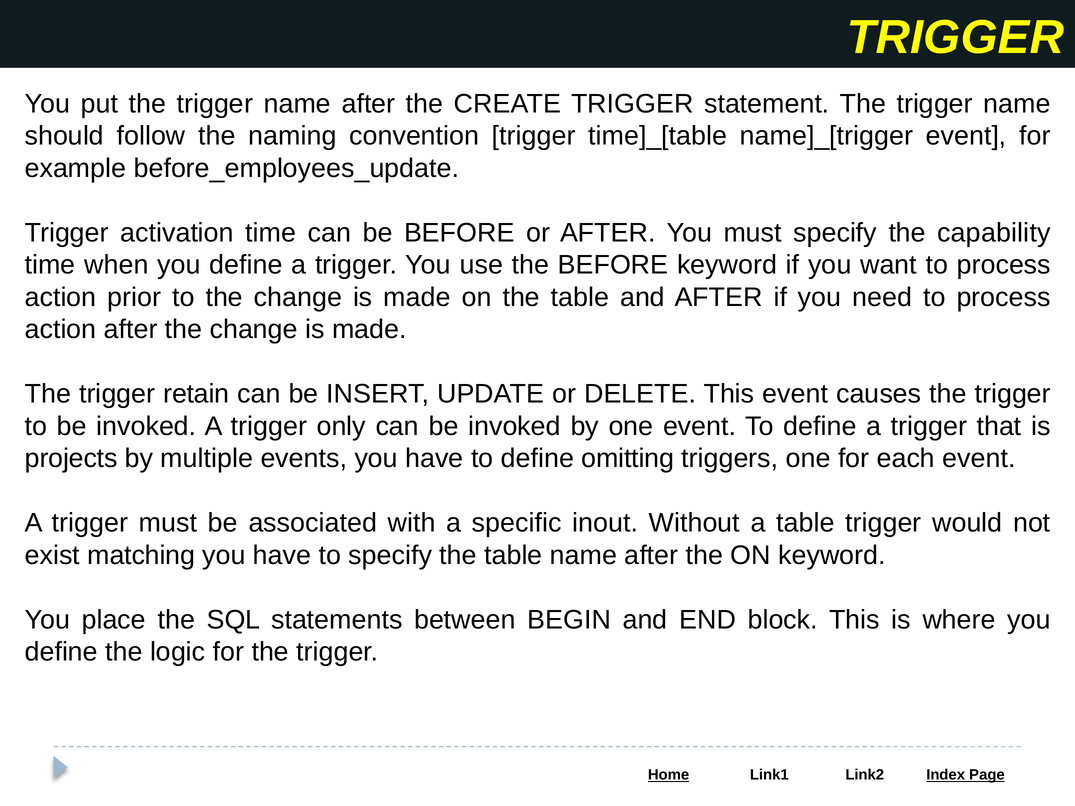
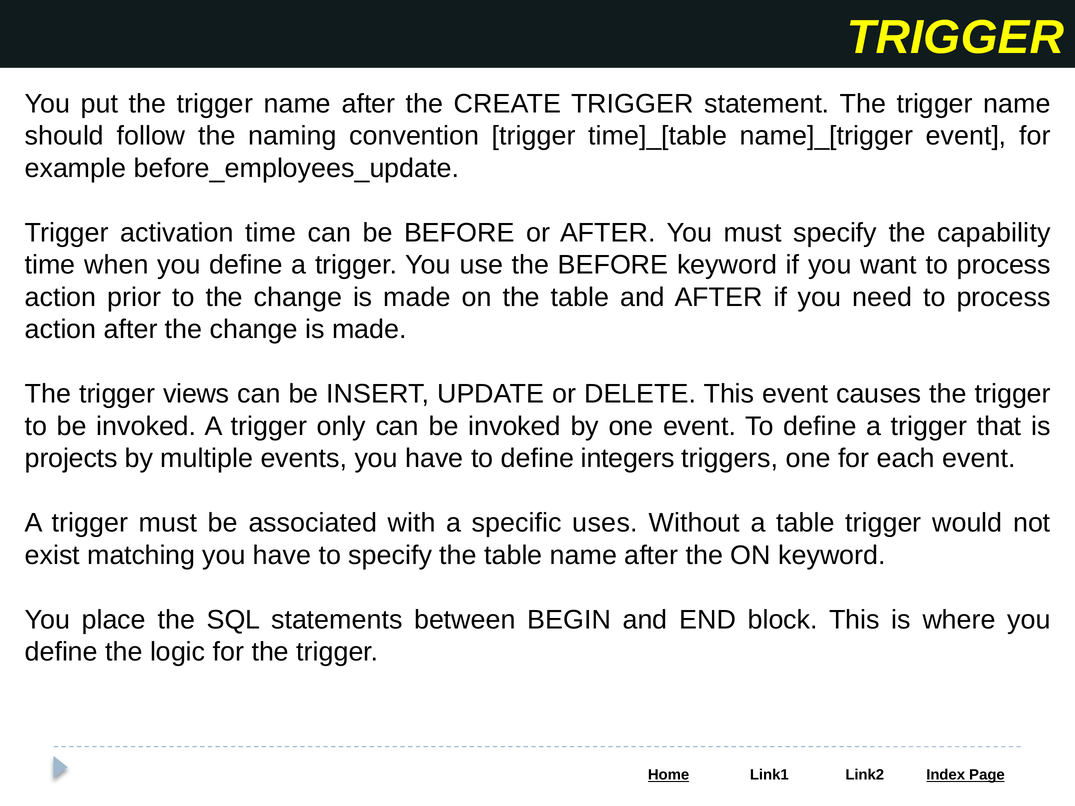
retain: retain -> views (196, 394)
omitting: omitting -> integers (628, 459)
inout: inout -> uses (605, 523)
